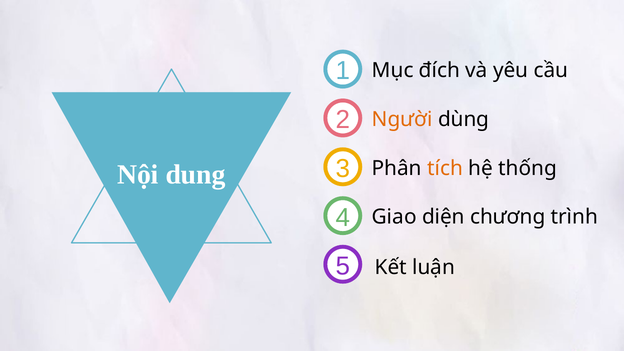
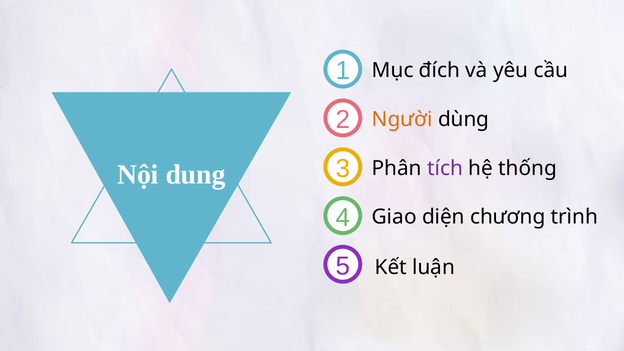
tích colour: orange -> purple (445, 168)
